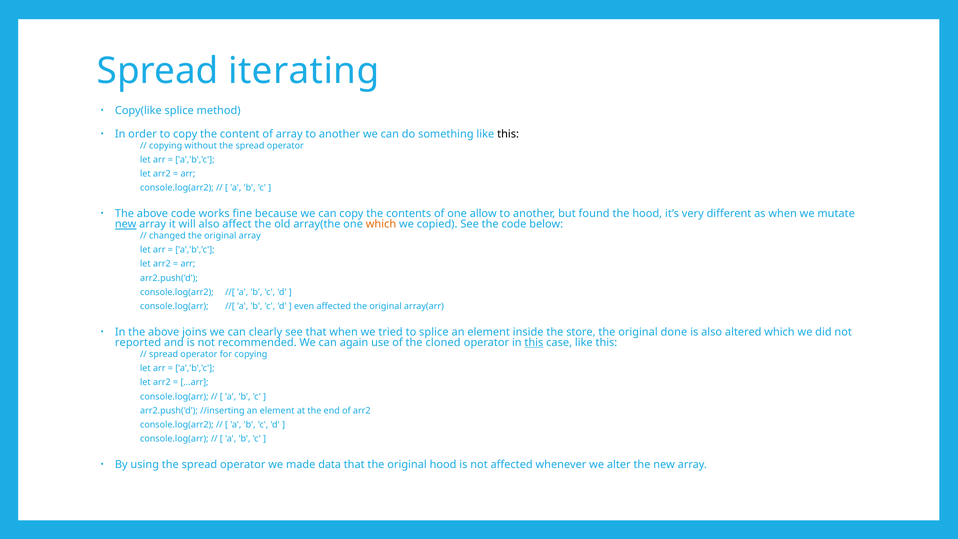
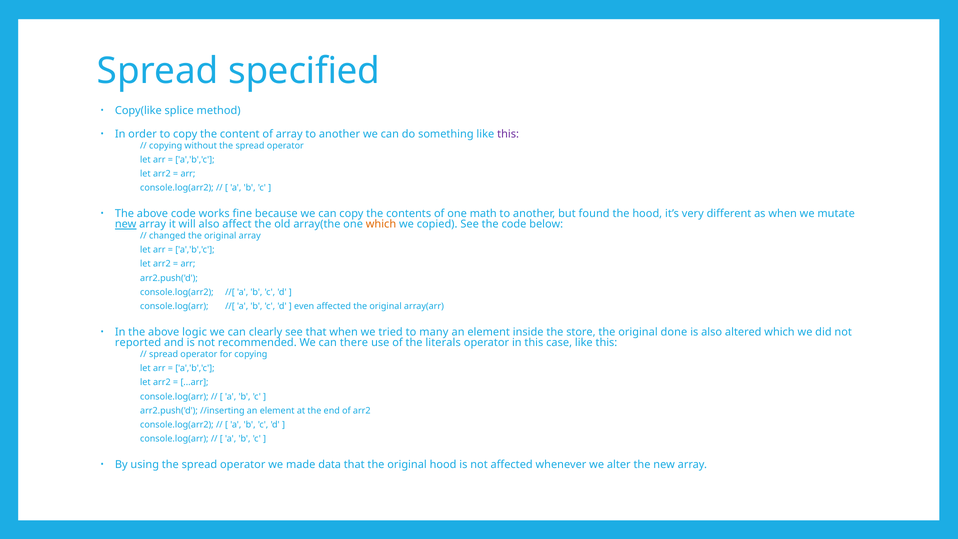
iterating: iterating -> specified (304, 71)
this colour: black -> purple (508, 134)
allow: allow -> math (483, 214)
joins: joins -> logic (195, 332)
to splice: splice -> many (434, 332)
again: again -> there (354, 343)
cloned: cloned -> literals (443, 343)
this underline: present -> none (534, 343)
